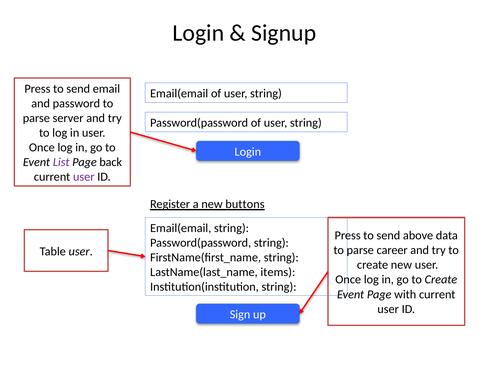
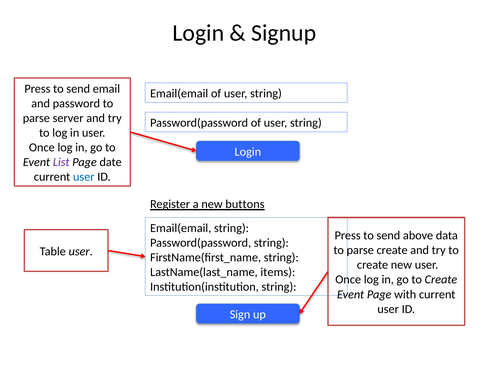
back: back -> date (111, 162)
user colour: purple -> blue (84, 177)
parse career: career -> create (392, 250)
